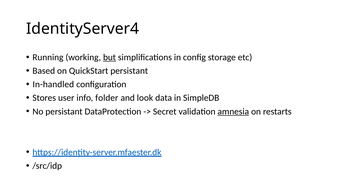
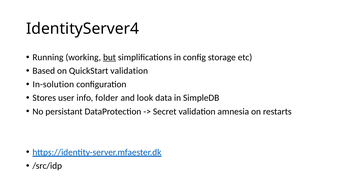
QuickStart persistant: persistant -> validation (129, 71)
In-handled: In-handled -> In-solution (53, 85)
amnesia underline: present -> none (233, 112)
